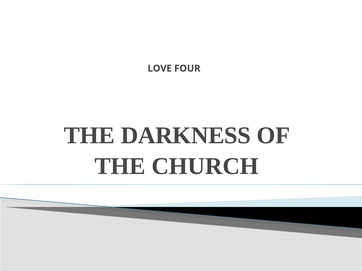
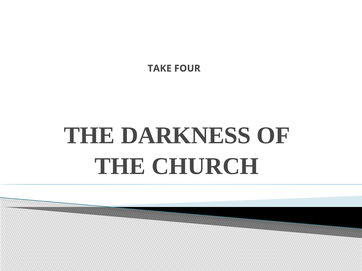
LOVE: LOVE -> TAKE (160, 69)
